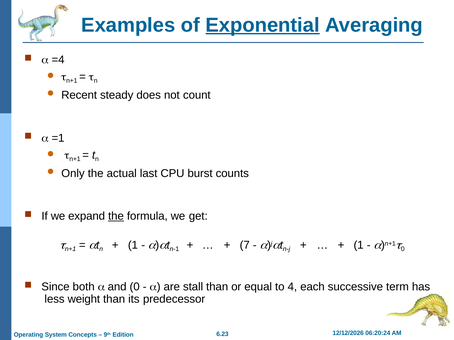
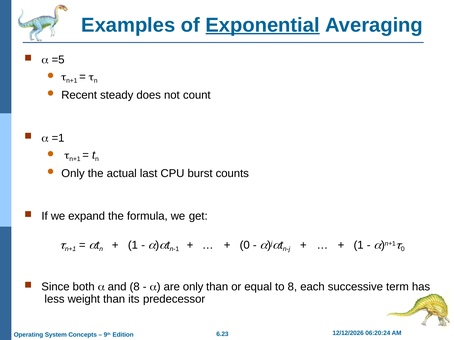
=4: =4 -> =5 (58, 60)
the underline: present -> none (116, 216)
7: 7 -> 0 (245, 245)
and 0: 0 -> 8 (135, 287)
are stall: stall -> only (193, 287)
to 4: 4 -> 8 (292, 287)
